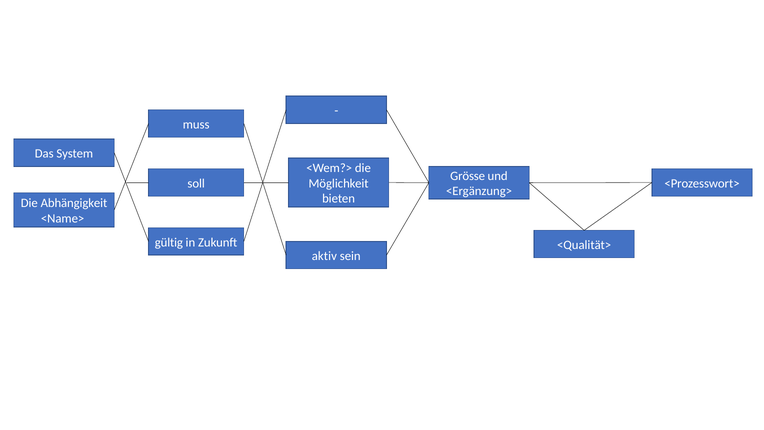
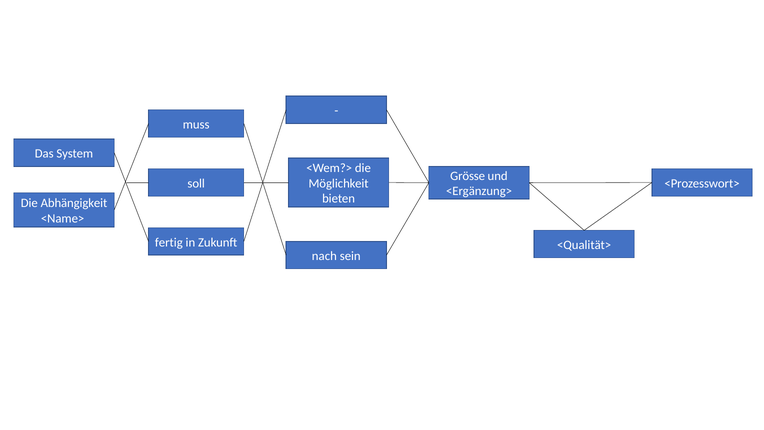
gültig: gültig -> fertig (169, 242)
aktiv: aktiv -> nach (324, 256)
